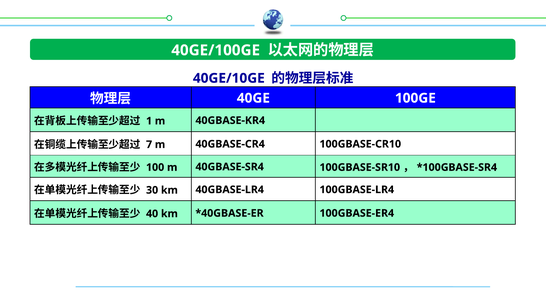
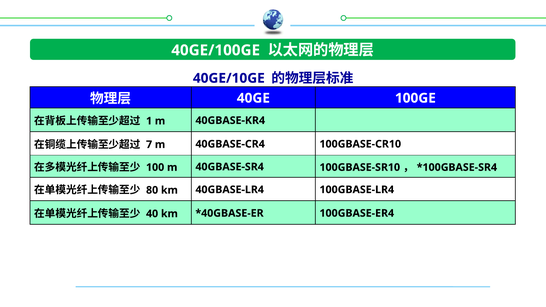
30: 30 -> 80 (152, 190)
